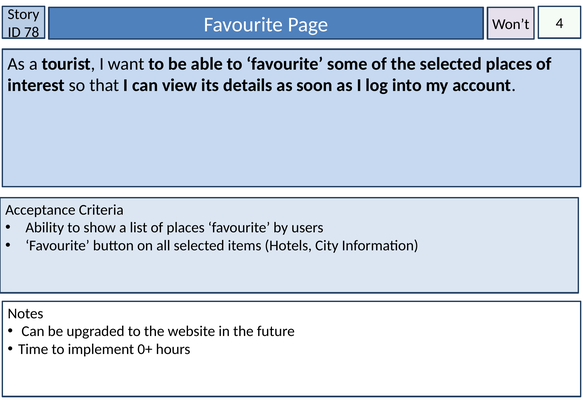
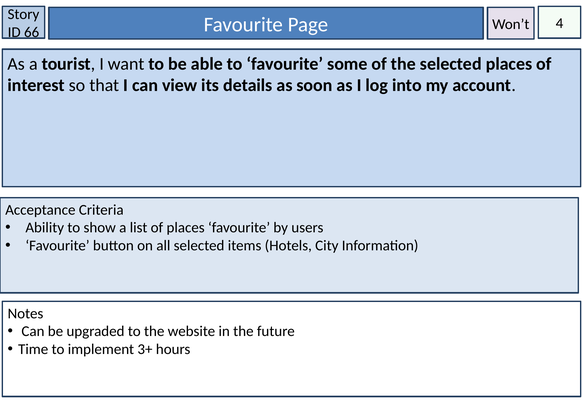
78: 78 -> 66 (32, 32)
0+: 0+ -> 3+ (145, 350)
